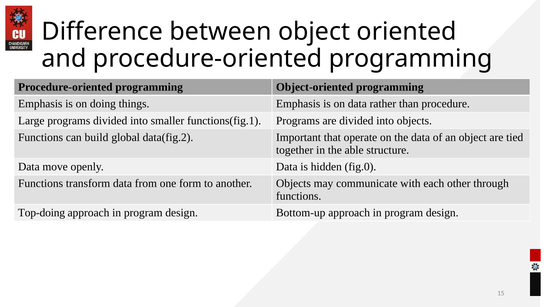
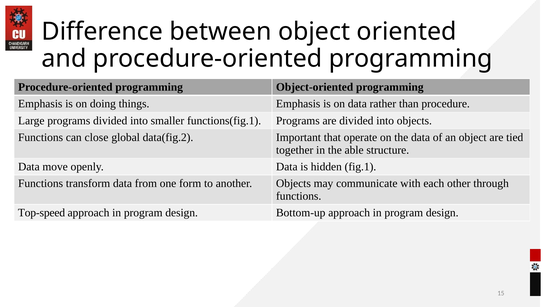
build: build -> close (97, 137)
fig.0: fig.0 -> fig.1 (360, 167)
Top-doing: Top-doing -> Top-speed (42, 213)
